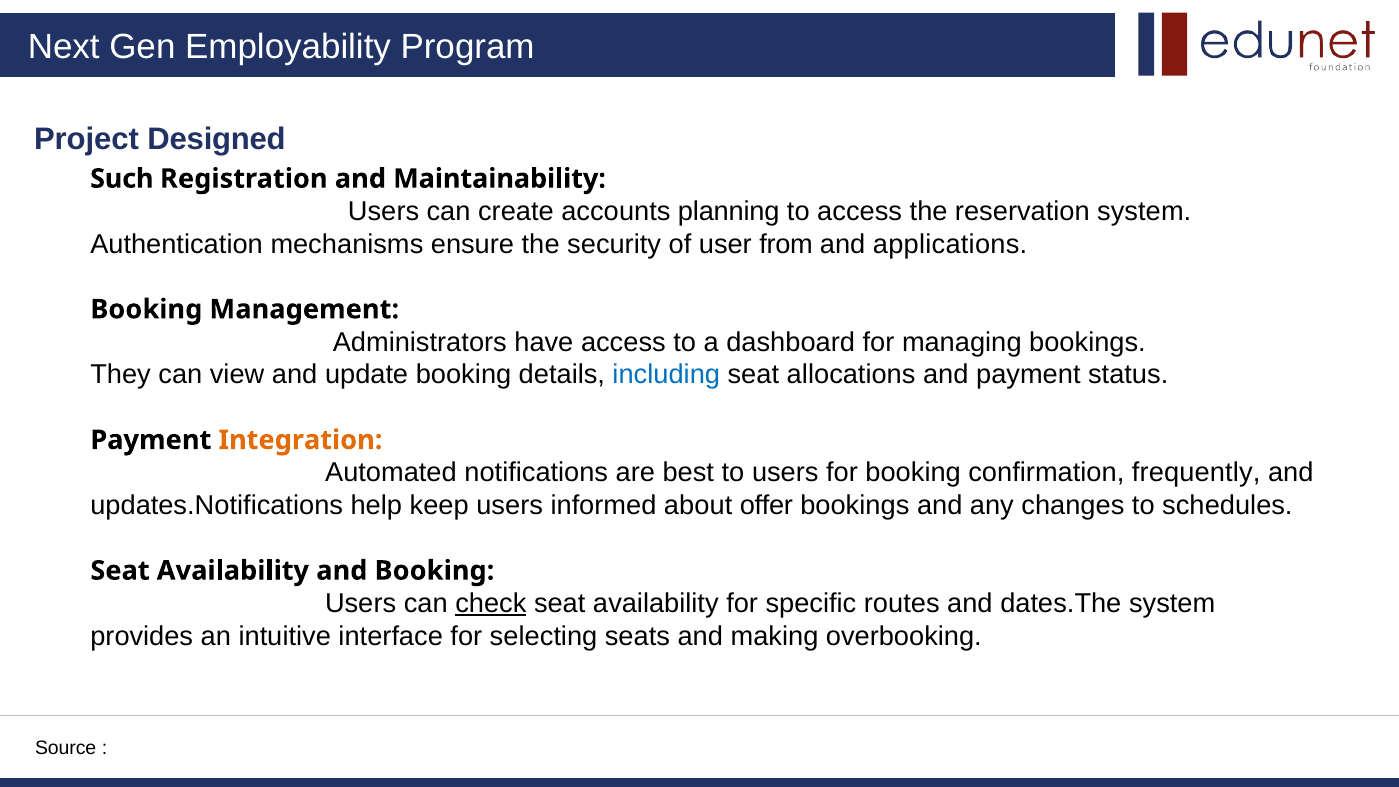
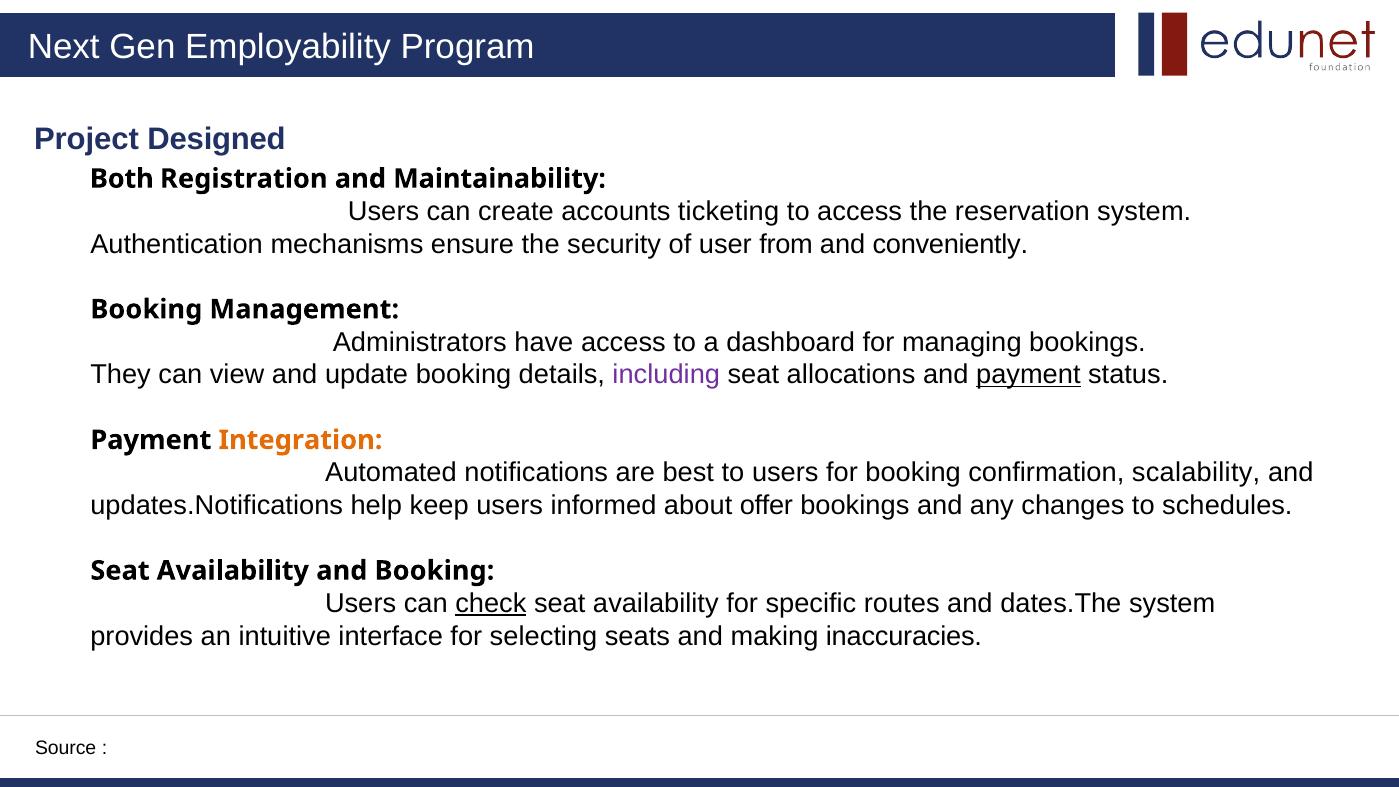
Such: Such -> Both (122, 179)
planning: planning -> ticketing (729, 211)
applications: applications -> conveniently (950, 244)
including colour: blue -> purple (666, 375)
payment underline: none -> present (1028, 375)
frequently: frequently -> scalability (1196, 473)
overbooking: overbooking -> inaccuracies (904, 636)
